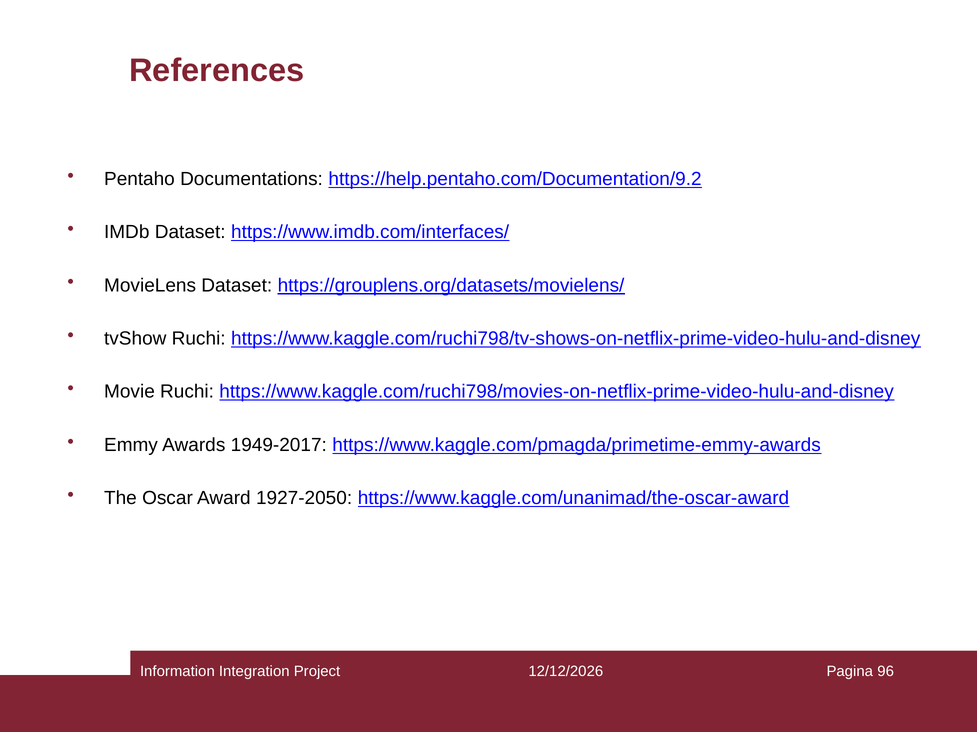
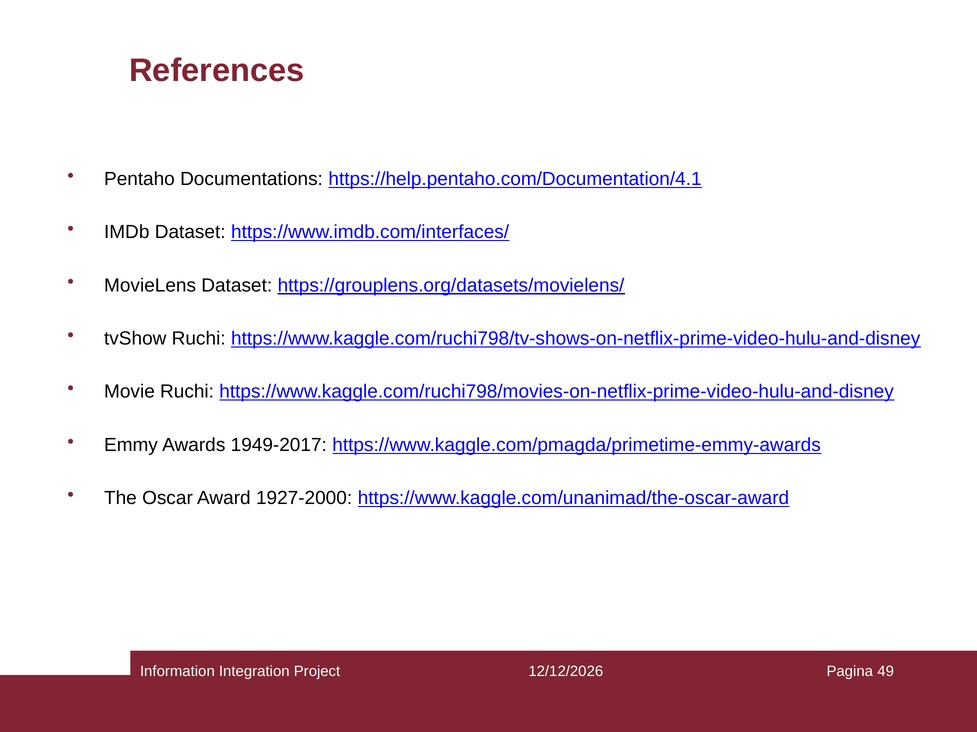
https://help.pentaho.com/Documentation/9.2: https://help.pentaho.com/Documentation/9.2 -> https://help.pentaho.com/Documentation/4.1 (515, 179)
1927-2050: 1927-2050 -> 1927-2000 (304, 499)
96: 96 -> 49 (886, 672)
